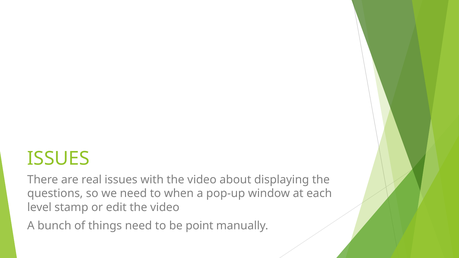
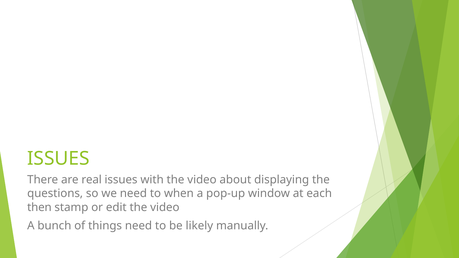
level: level -> then (39, 207)
point: point -> likely (199, 226)
